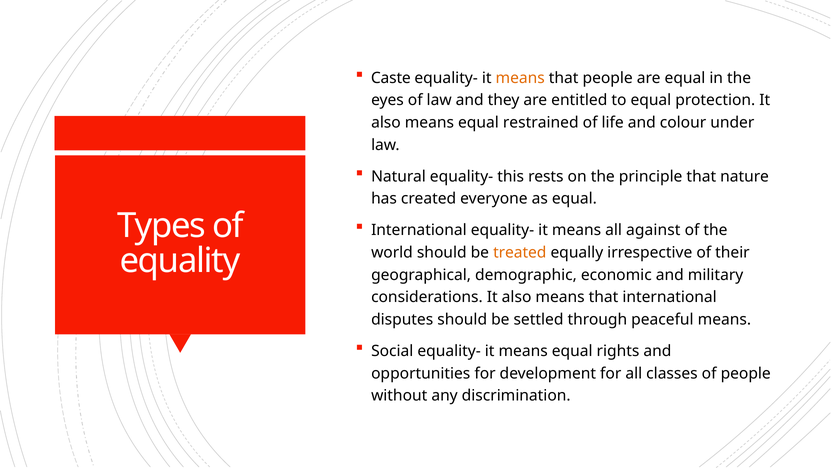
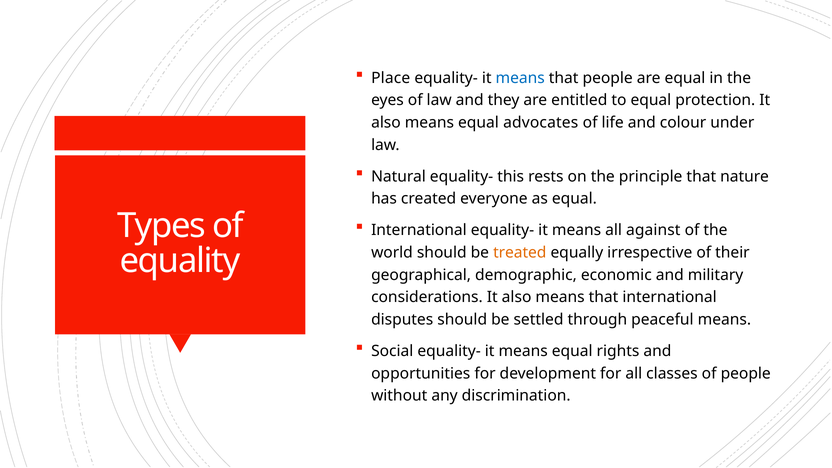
Caste: Caste -> Place (391, 78)
means colour: orange -> blue (520, 78)
restrained: restrained -> advocates (541, 123)
